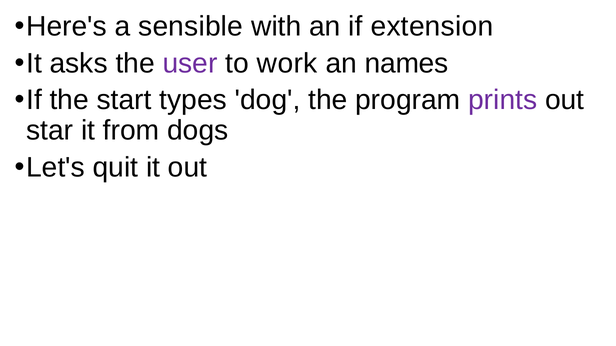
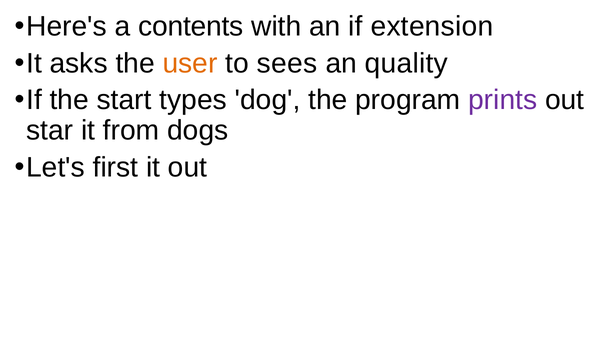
sensible: sensible -> contents (191, 26)
user colour: purple -> orange (190, 63)
work: work -> sees (287, 63)
names: names -> quality (406, 63)
quit: quit -> first (115, 168)
